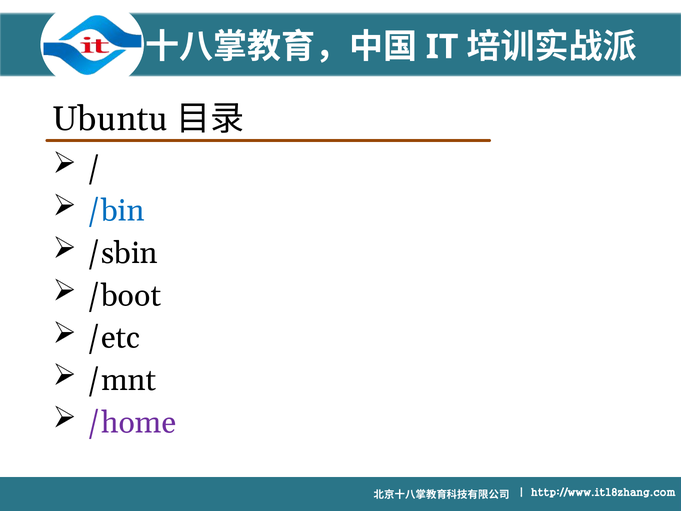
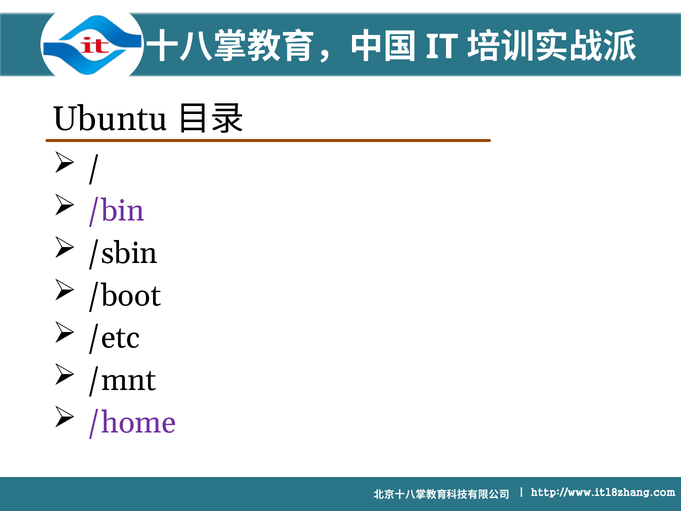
/bin colour: blue -> purple (116, 211)
